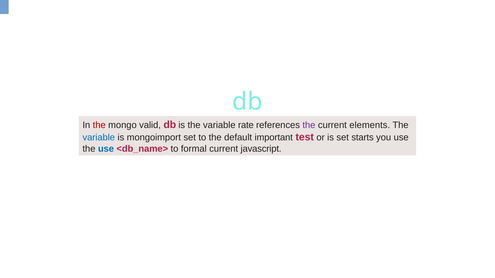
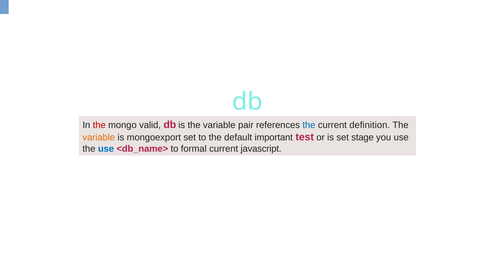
rate: rate -> pair (246, 125)
the colour: purple -> blue (309, 125)
elements: elements -> definition (370, 125)
variable colour: blue -> orange (99, 138)
mongoimport: mongoimport -> mongoexport (154, 138)
starts: starts -> stage (363, 138)
